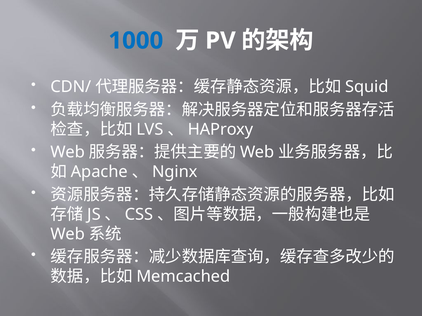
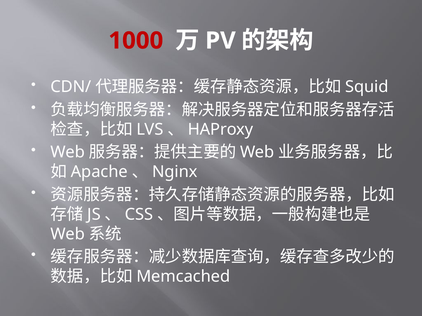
1000 colour: blue -> red (136, 41)
